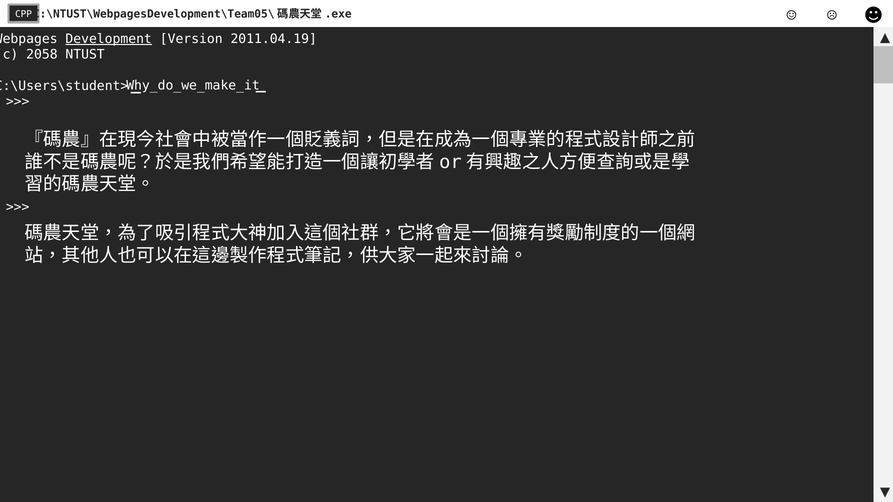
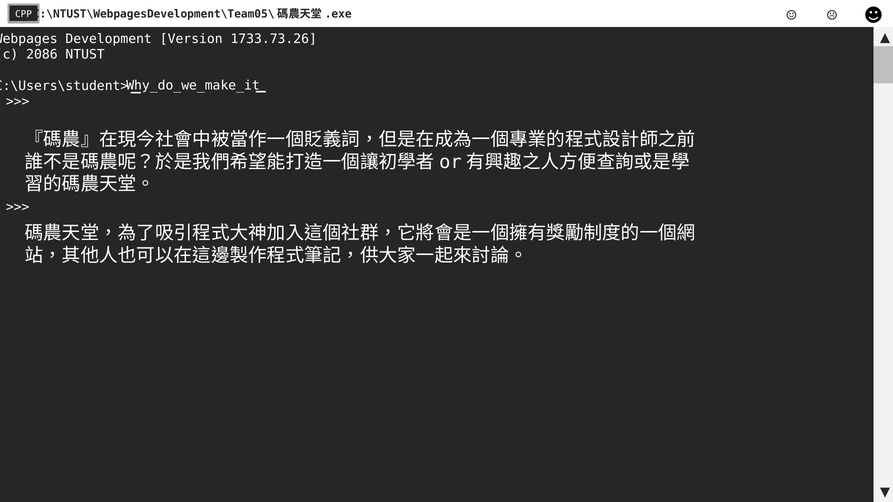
Development underline: present -> none (109, 39)
2011.04.19: 2011.04.19 -> 1733.73.26 (274, 39)
2058: 2058 -> 2086 (42, 55)
